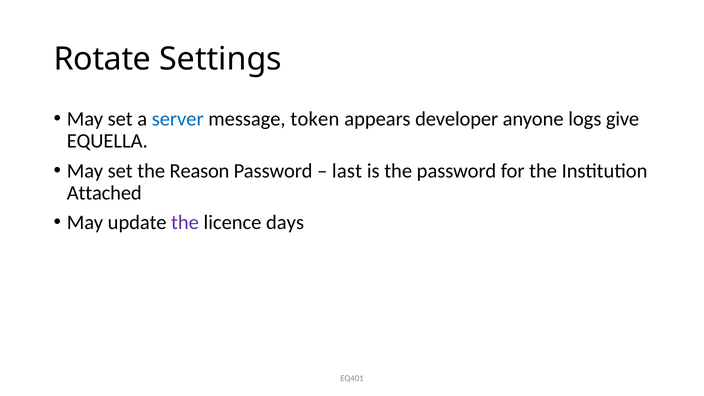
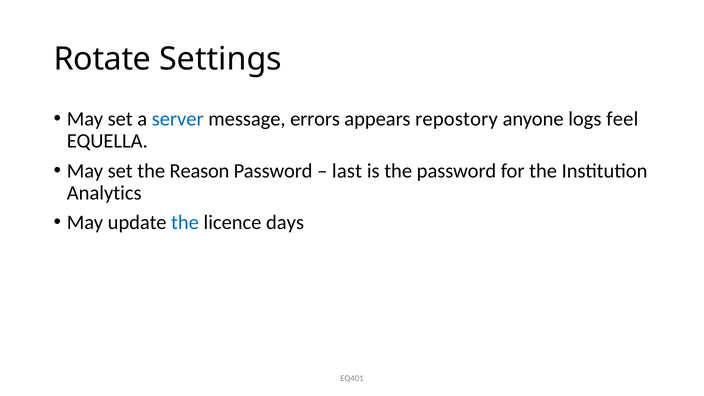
token: token -> errors (315, 119)
developer: developer -> repostory (456, 119)
give: give -> feel (622, 119)
Attached: Attached -> Analytics (104, 193)
the colour: purple -> blue (185, 222)
